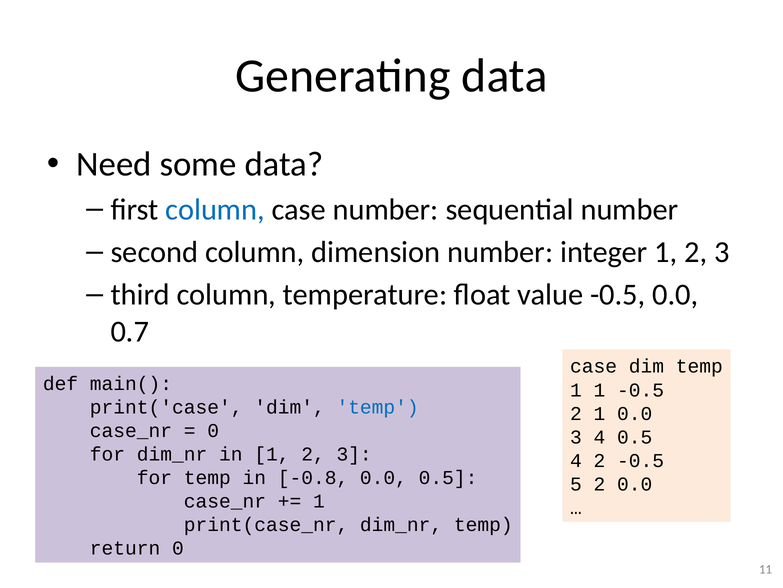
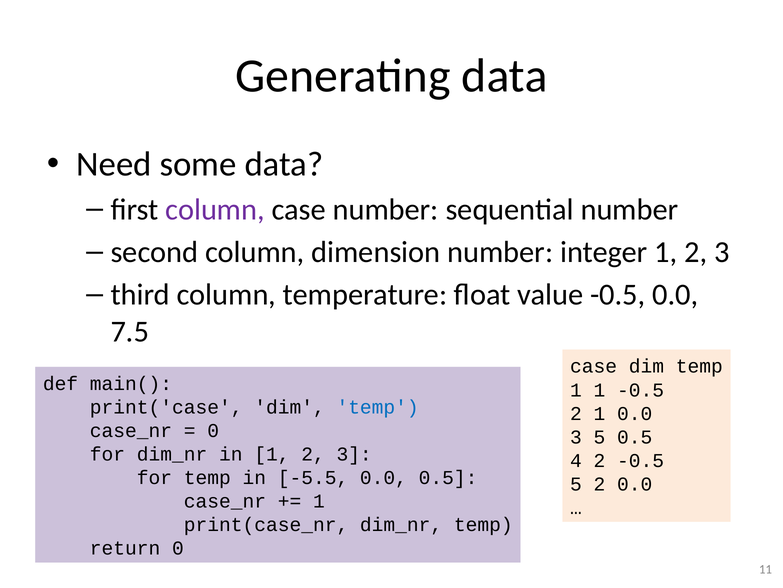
column colour: blue -> purple (215, 209)
0.7: 0.7 -> 7.5 (130, 331)
3 4: 4 -> 5 (599, 437)
-0.8: -0.8 -> -5.5 (313, 477)
